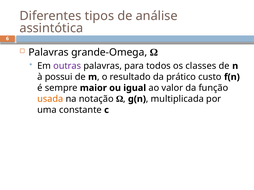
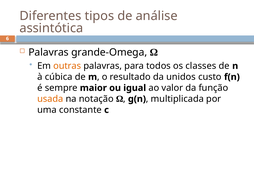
outras colour: purple -> orange (67, 66)
possui: possui -> cúbica (59, 77)
prático: prático -> unidos (181, 77)
